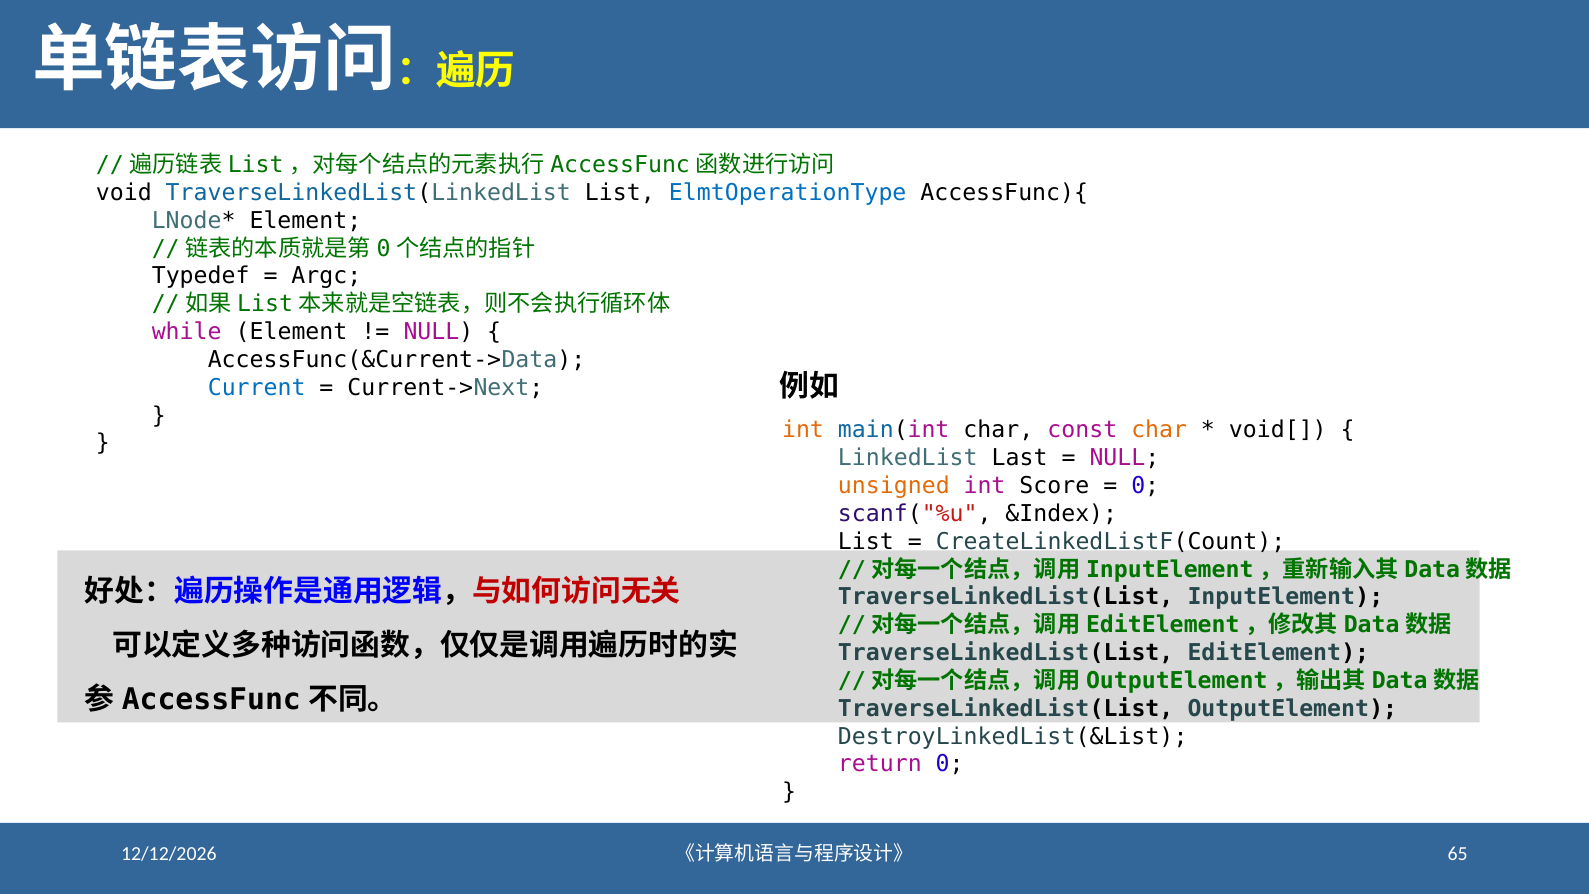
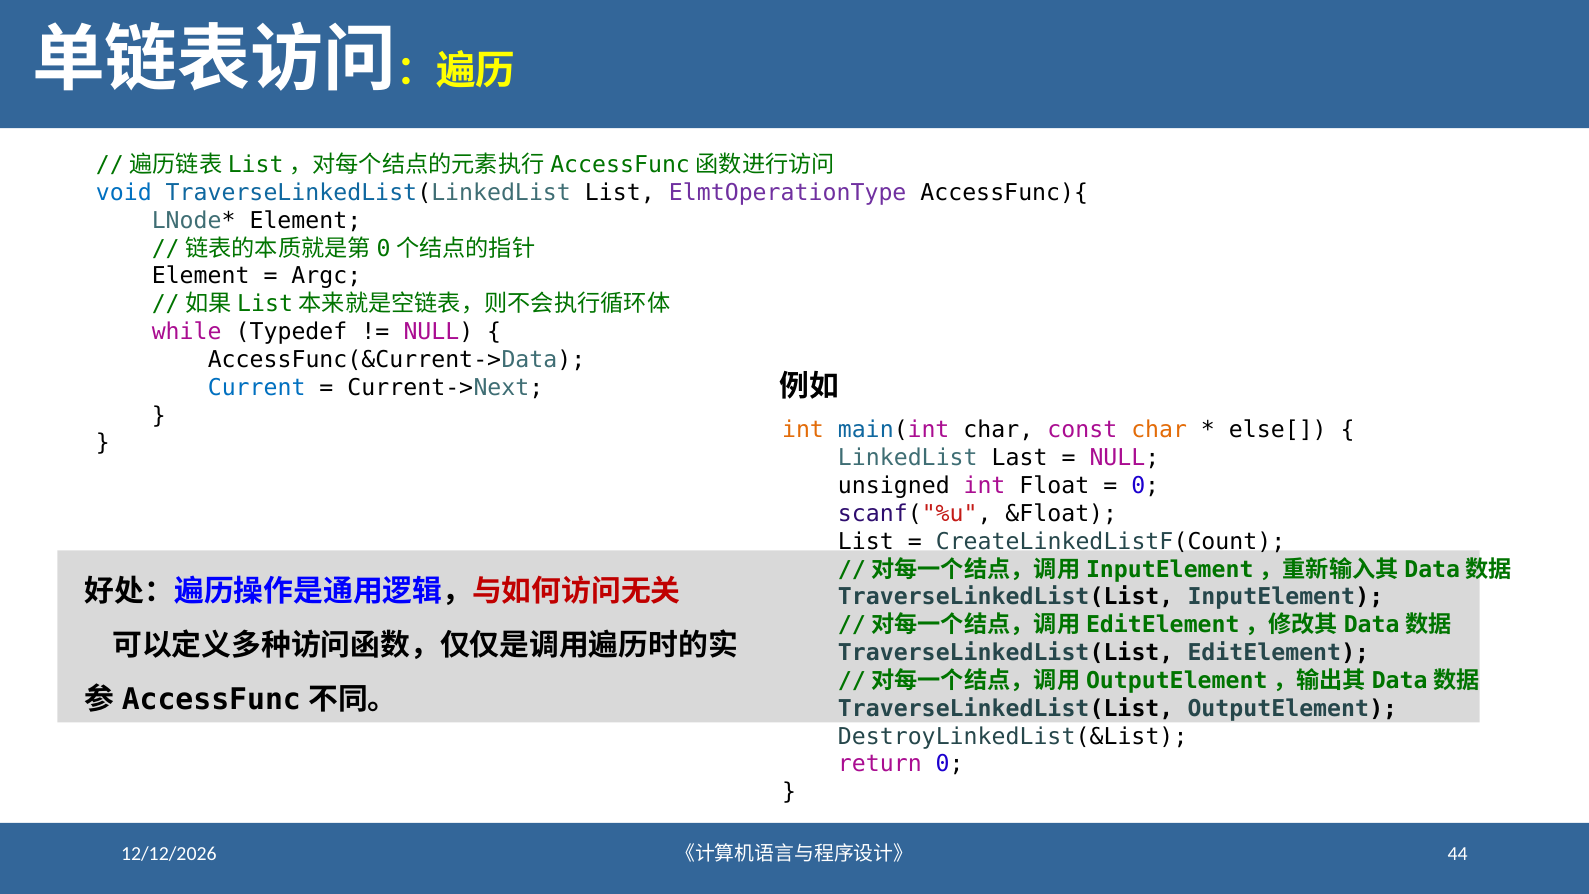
void colour: black -> blue (124, 193)
ElmtOperationType colour: blue -> purple (788, 193)
Typedef: Typedef -> Element (201, 276)
while Element: Element -> Typedef (291, 332)
void[: void[ -> else[ (1278, 430)
unsigned colour: orange -> black (894, 486)
Score: Score -> Float (1054, 486)
&Index: &Index -> &Float (1061, 514)
65: 65 -> 44 (1458, 853)
